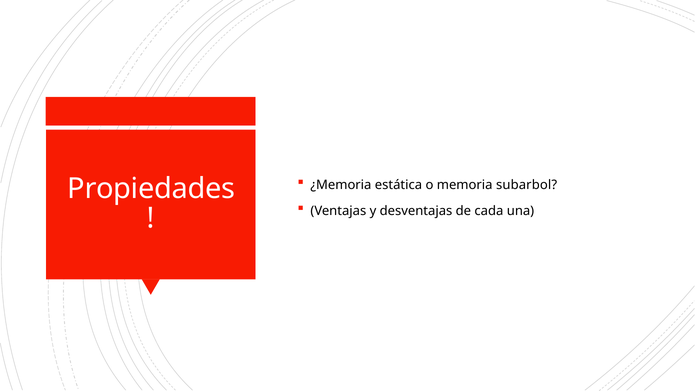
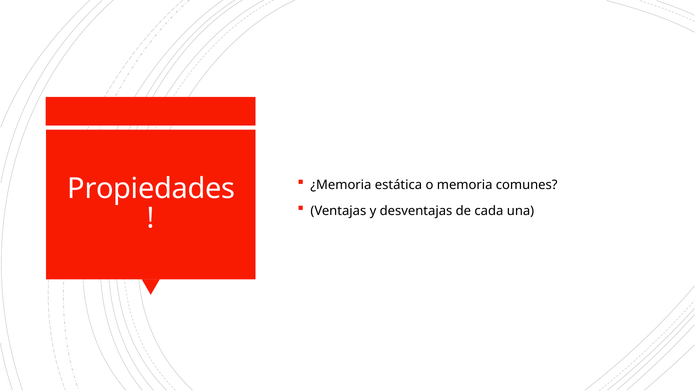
subarbol: subarbol -> comunes (527, 185)
